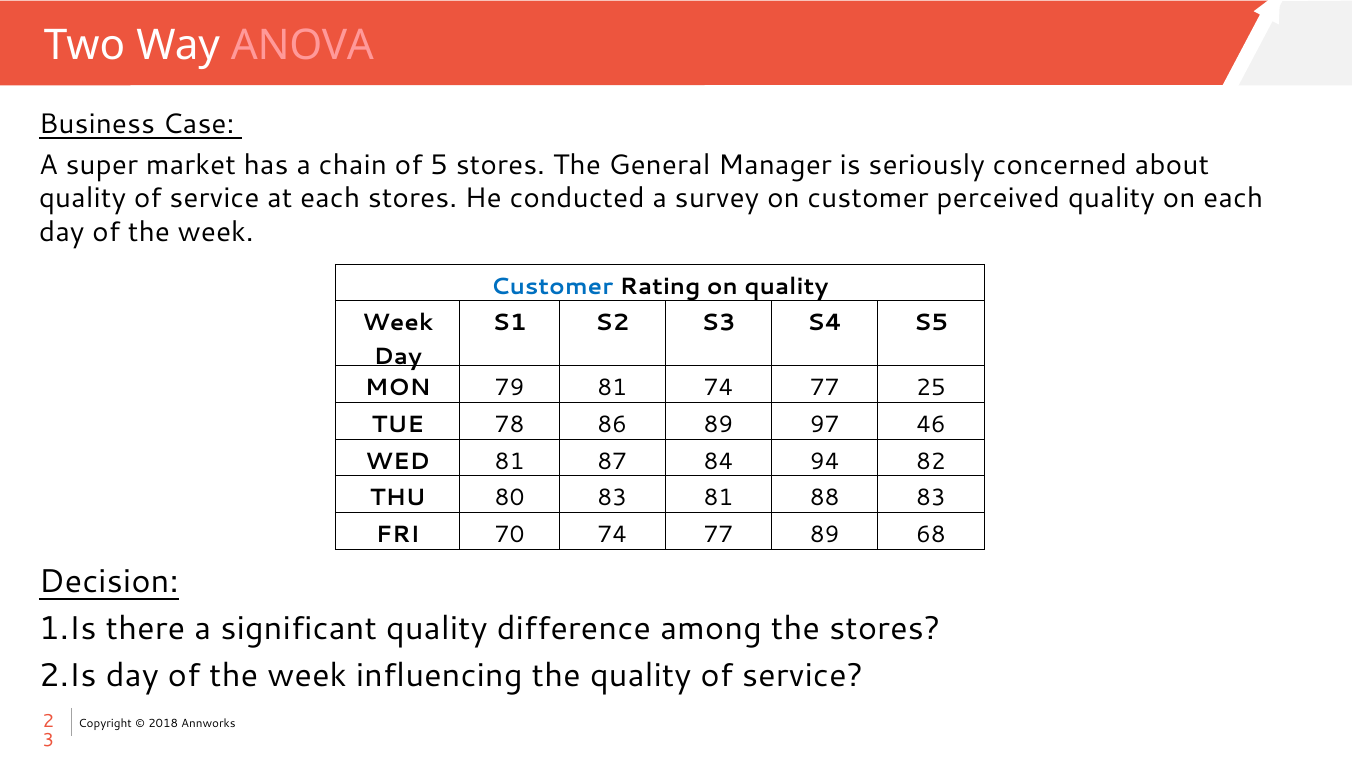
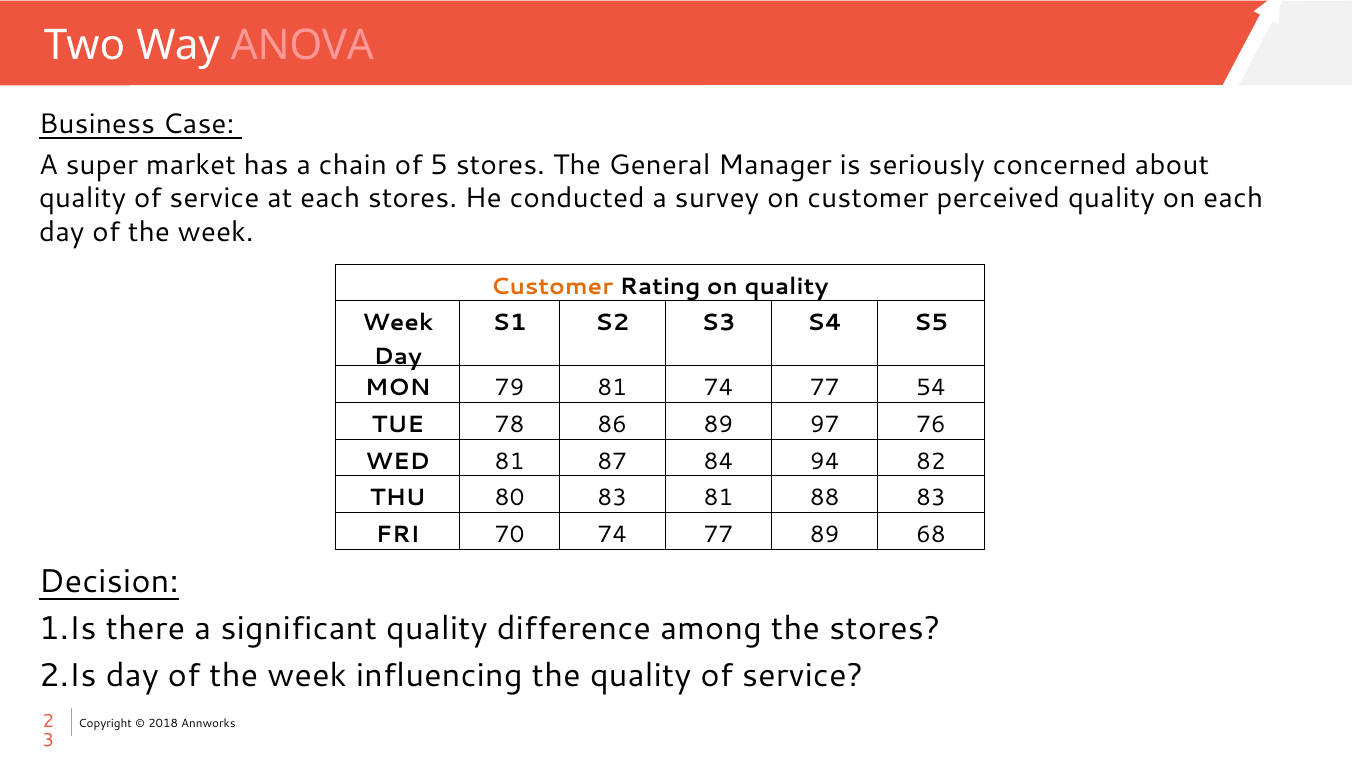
Customer colour: blue -> orange (552, 287)
25: 25 -> 54 (931, 388)
46: 46 -> 76 (931, 425)
